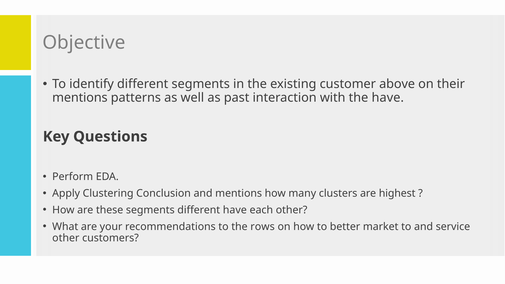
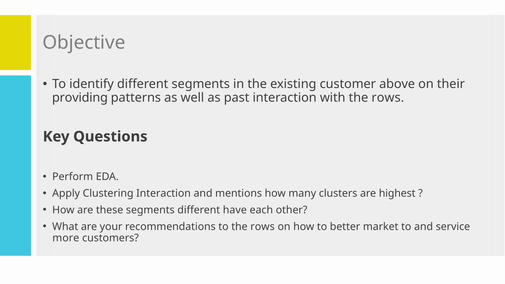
mentions: mentions -> providing (80, 98)
with the have: have -> rows (388, 98)
Clustering Conclusion: Conclusion -> Interaction (164, 193)
other: other -> more (66, 238)
